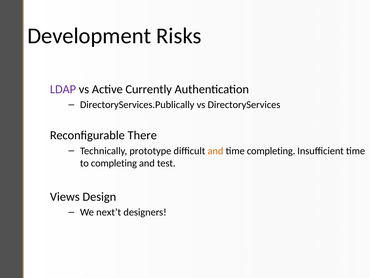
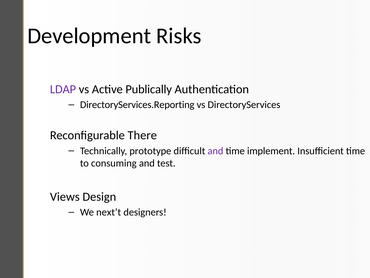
Currently: Currently -> Publically (149, 89)
DirectoryServices.Publically: DirectoryServices.Publically -> DirectoryServices.Reporting (137, 105)
and colour: orange -> purple (215, 151)
time completing: completing -> implement (271, 151)
to completing: completing -> consuming (114, 163)
